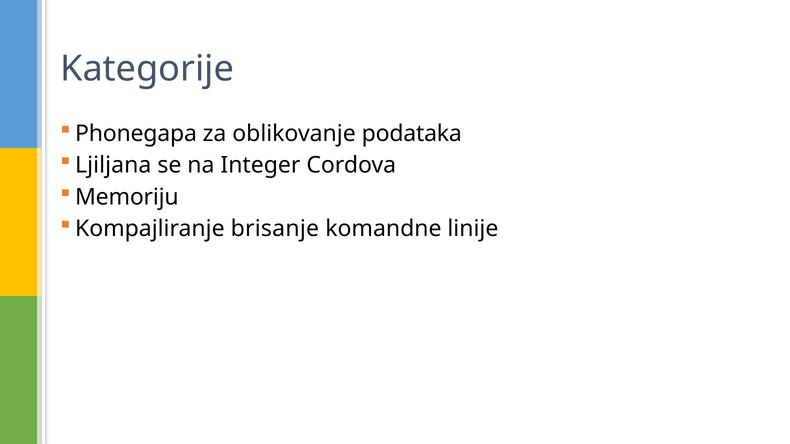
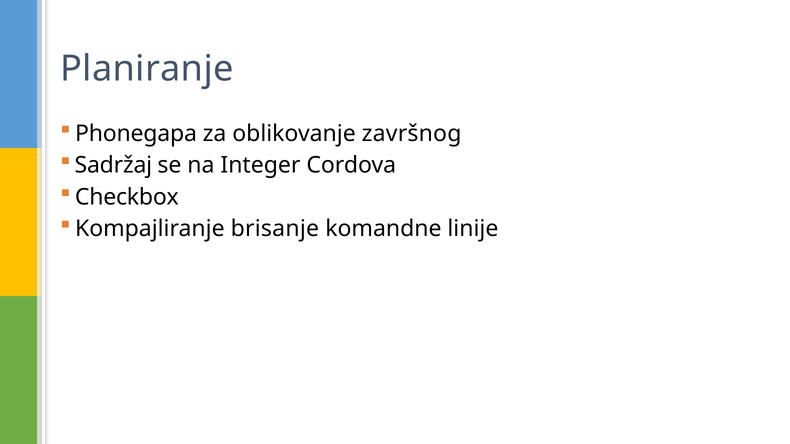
Kategorije: Kategorije -> Planiranje (147, 69)
podataka: podataka -> završnog (412, 134)
Ljiljana: Ljiljana -> Sadržaj (113, 165)
Memoriju: Memoriju -> Checkbox (127, 197)
